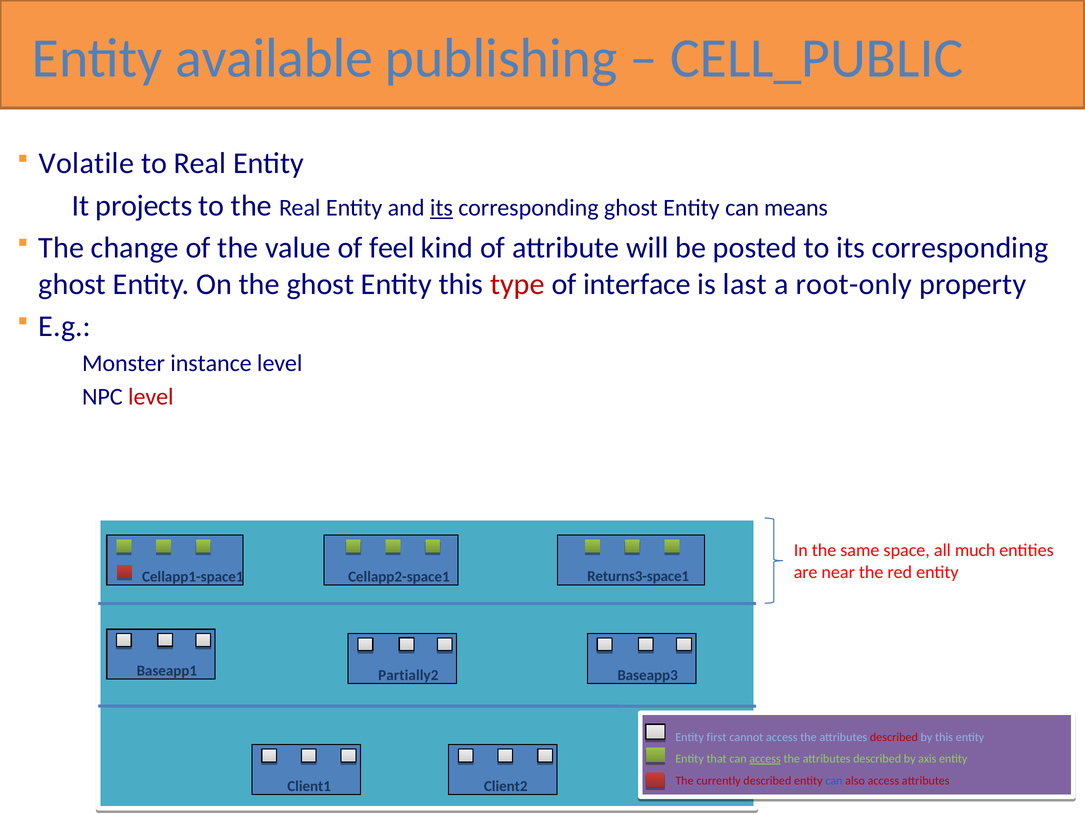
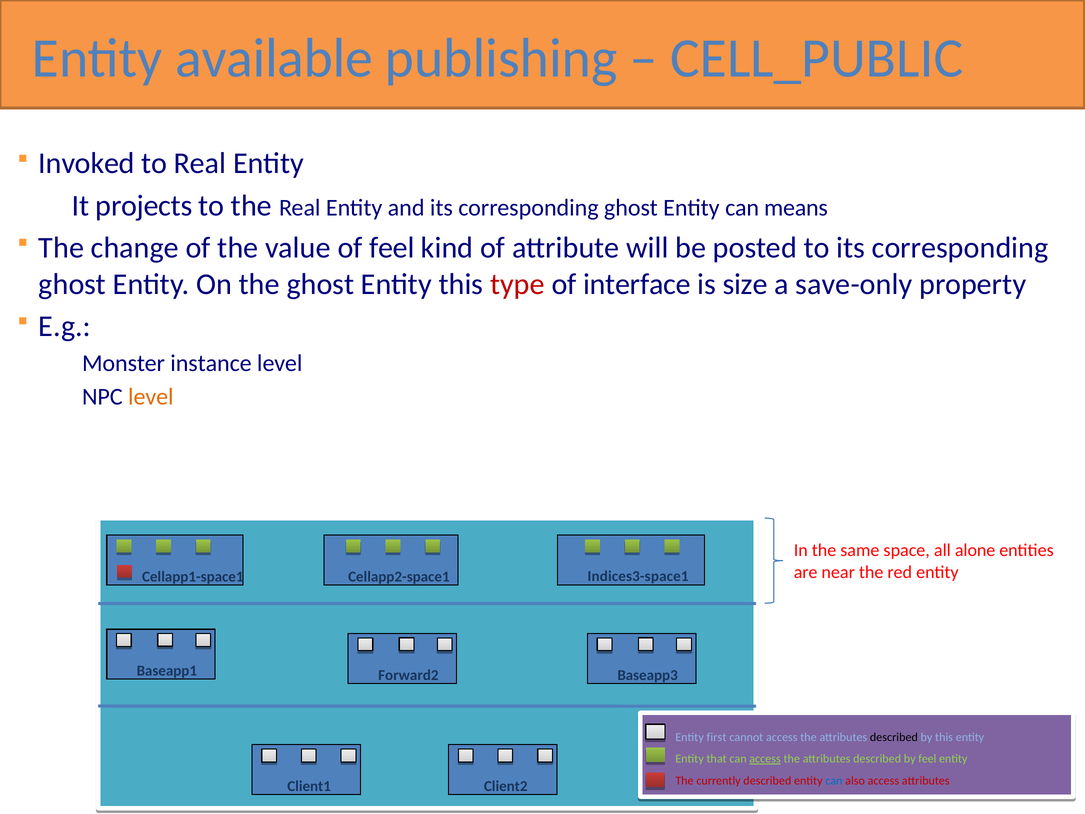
Volatile: Volatile -> Invoked (87, 163)
its underline: present -> none (441, 208)
last: last -> size (745, 284)
root-only: root-only -> save-only (854, 284)
level colour: red -> orange (151, 397)
much: much -> alone (975, 550)
Returns3-space1: Returns3-space1 -> Indices3-space1 (638, 576)
Partially2: Partially2 -> Forward2 (408, 675)
described colour: red -> black (894, 737)
by axis: axis -> feel (927, 759)
